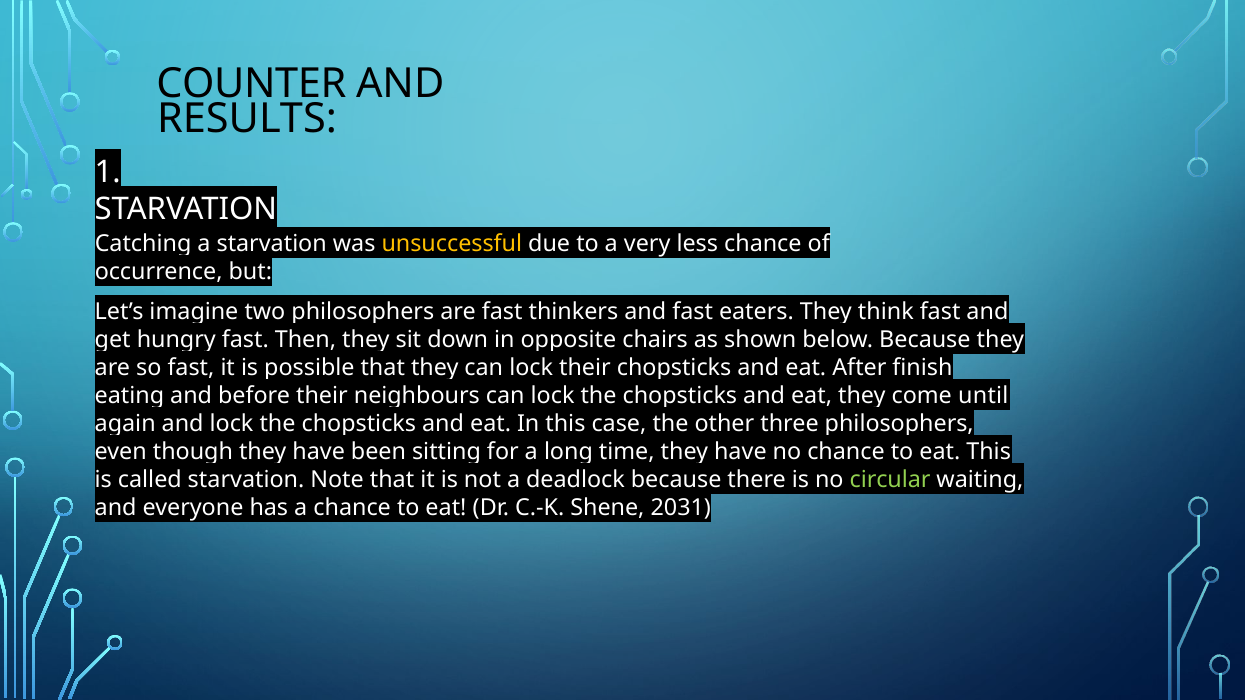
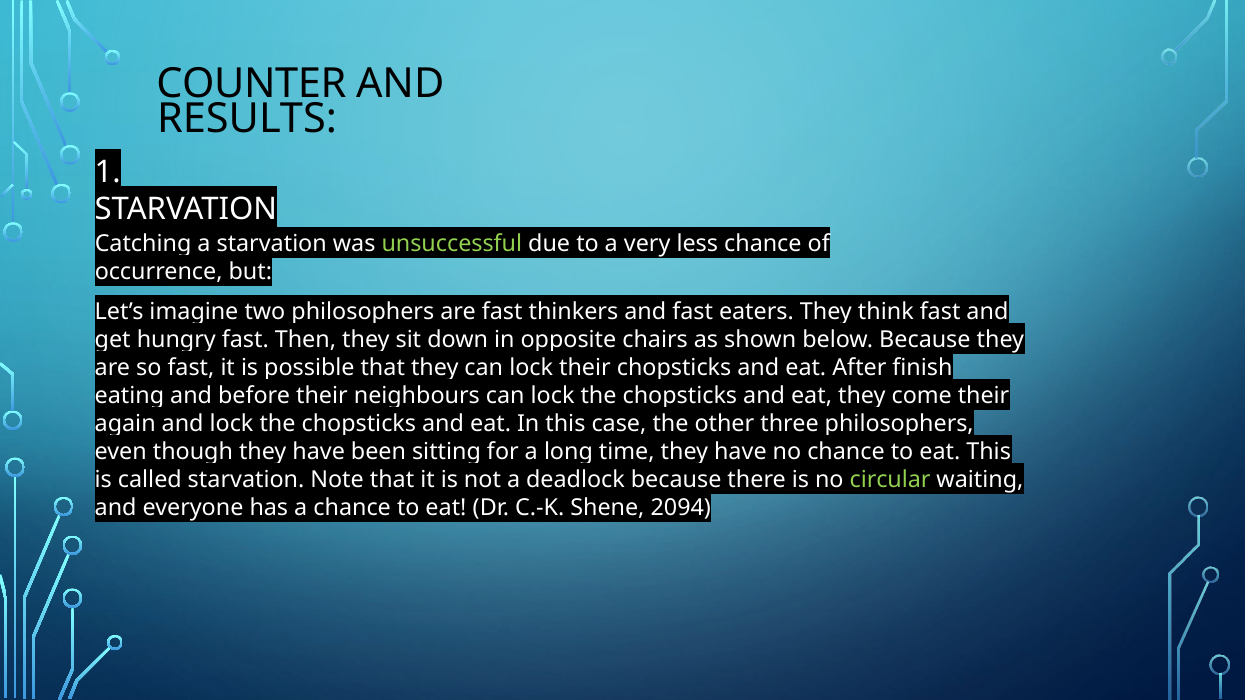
unsuccessful colour: yellow -> light green (452, 244)
until: until -> their (984, 396)
2031: 2031 -> 2094 (681, 508)
